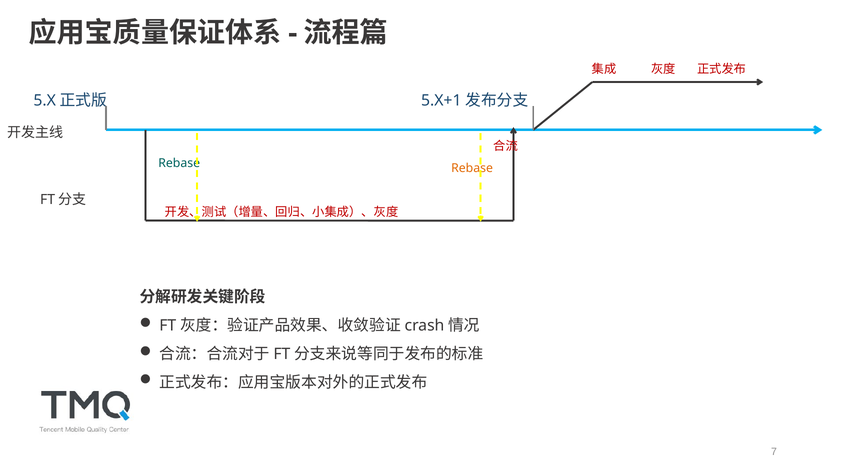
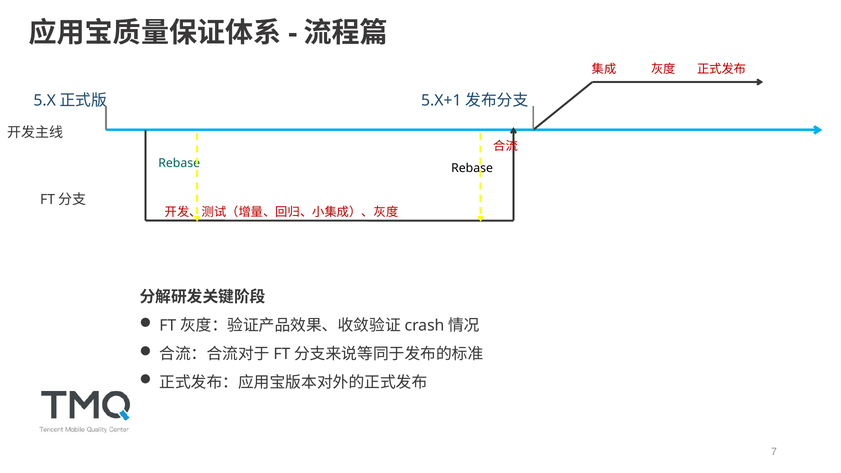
Rebase colour: orange -> black (472, 168)
